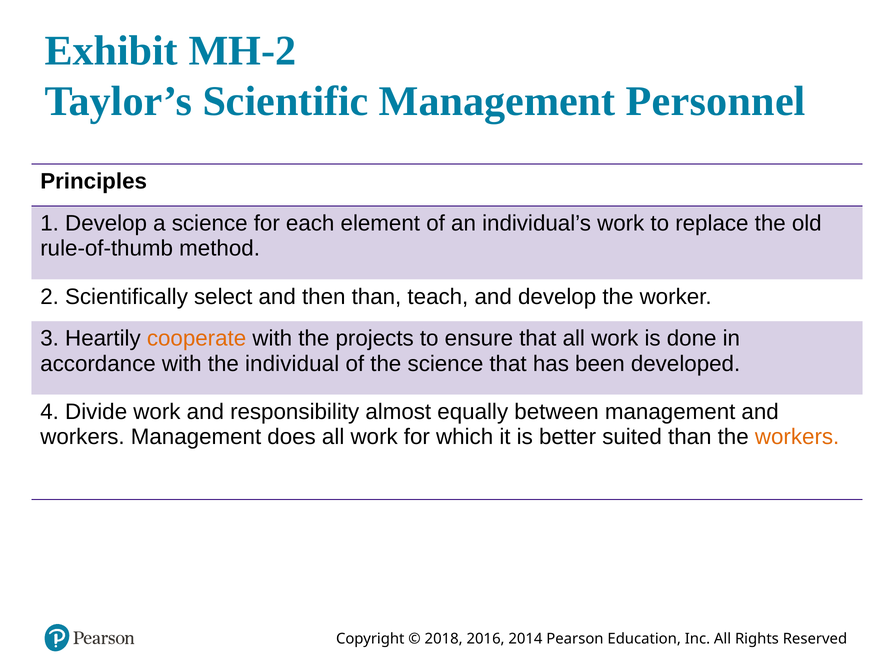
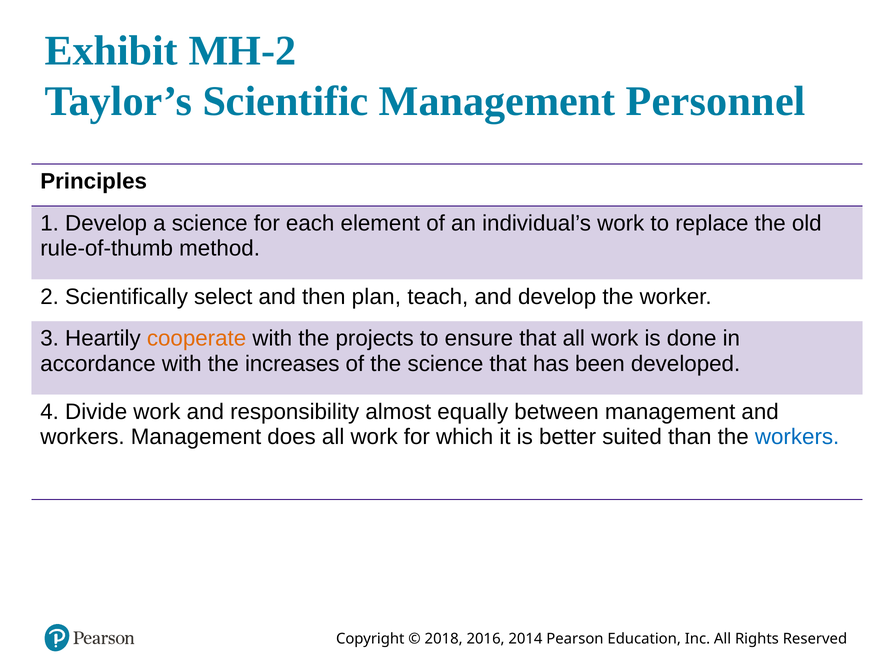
then than: than -> plan (376, 296)
individual: individual -> increases (292, 363)
workers colour: orange -> blue (797, 437)
